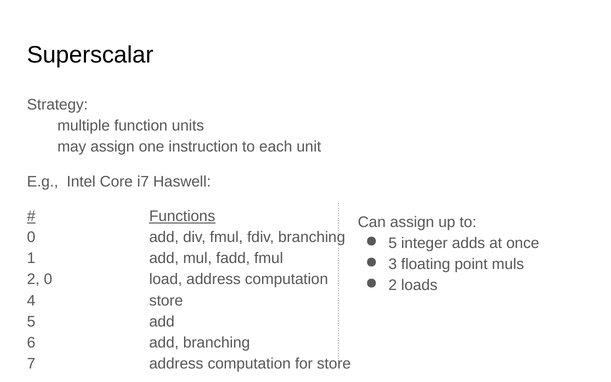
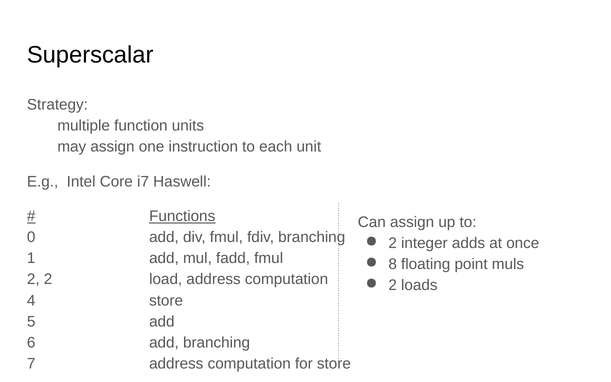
5: 5 -> 2 (393, 243)
3: 3 -> 8 (393, 264)
2 0: 0 -> 2 (48, 279)
